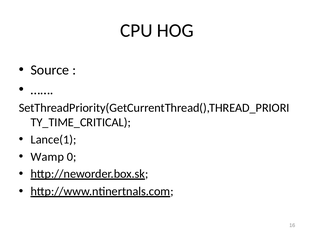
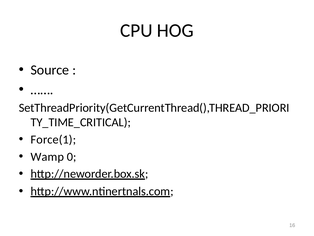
Lance(1: Lance(1 -> Force(1 (53, 139)
